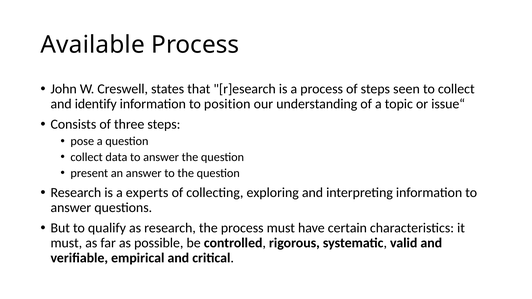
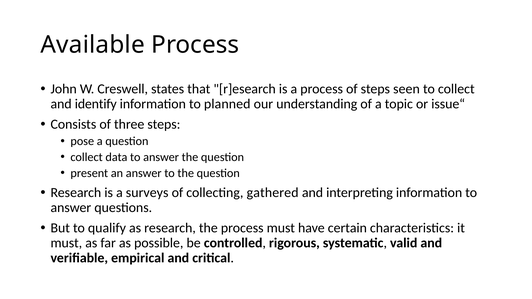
position: position -> planned (227, 104)
experts: experts -> surveys (147, 193)
exploring: exploring -> gathered (273, 193)
